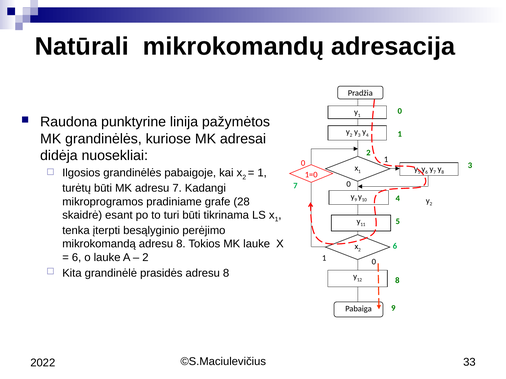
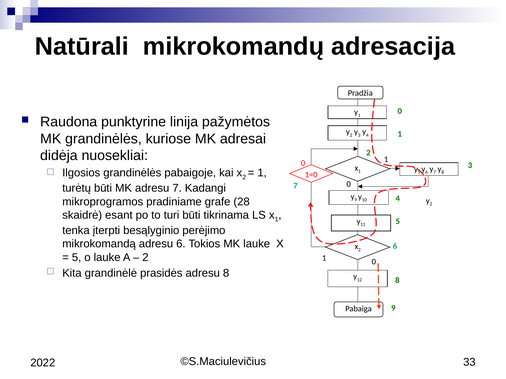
mikrokomandą adresu 8: 8 -> 6 (181, 244)
6: 6 -> 5 (77, 258)
